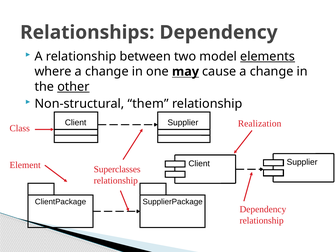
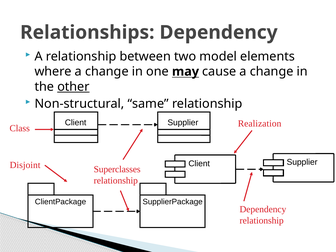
elements underline: present -> none (268, 56)
them: them -> same (148, 104)
Element: Element -> Disjoint (25, 165)
